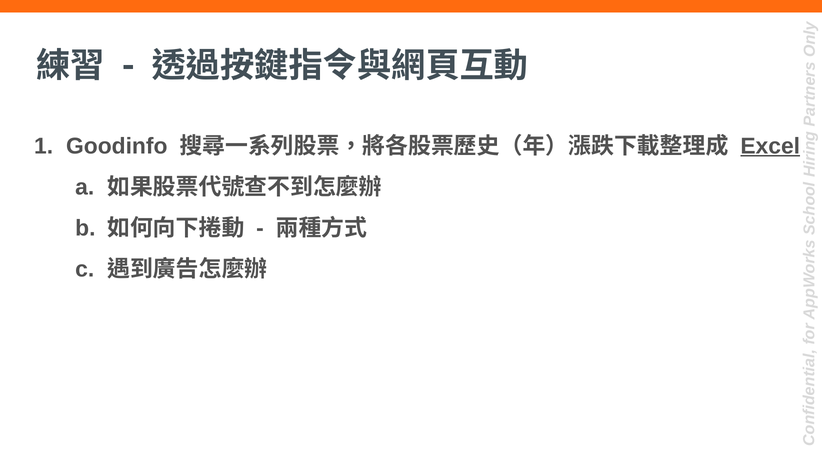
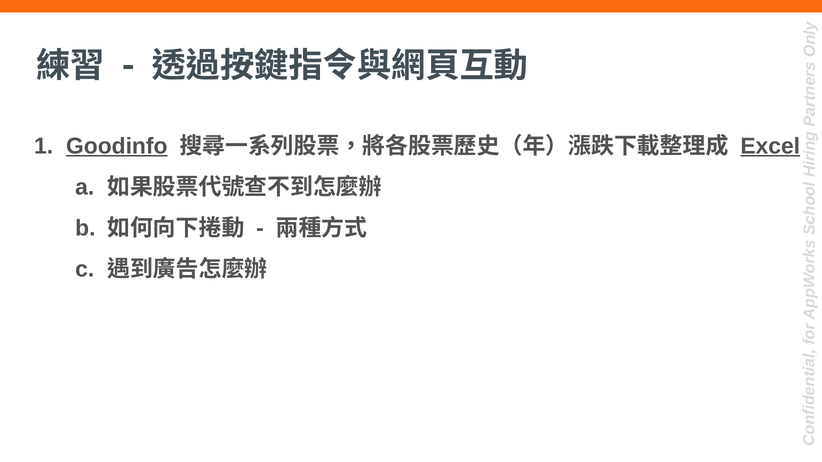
Goodinfo underline: none -> present (117, 146)
